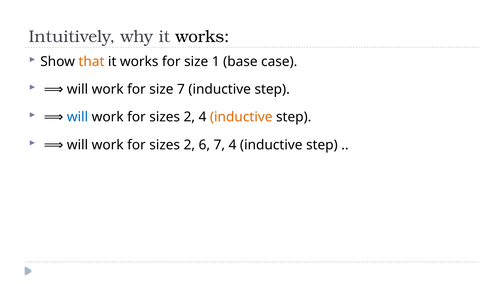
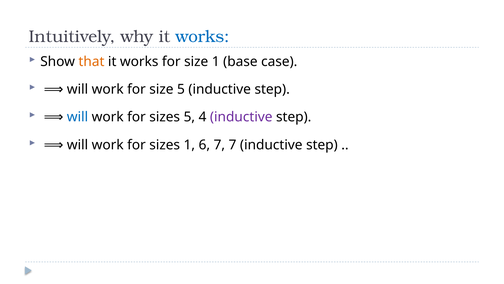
works colour: black -> blue (203, 36)
size 7: 7 -> 5 (181, 89)
2: 2 -> 5 (189, 117)
inductive colour: orange -> purple (241, 117)
2: 2 -> 1 (189, 145)
7 4: 4 -> 7 (233, 145)
